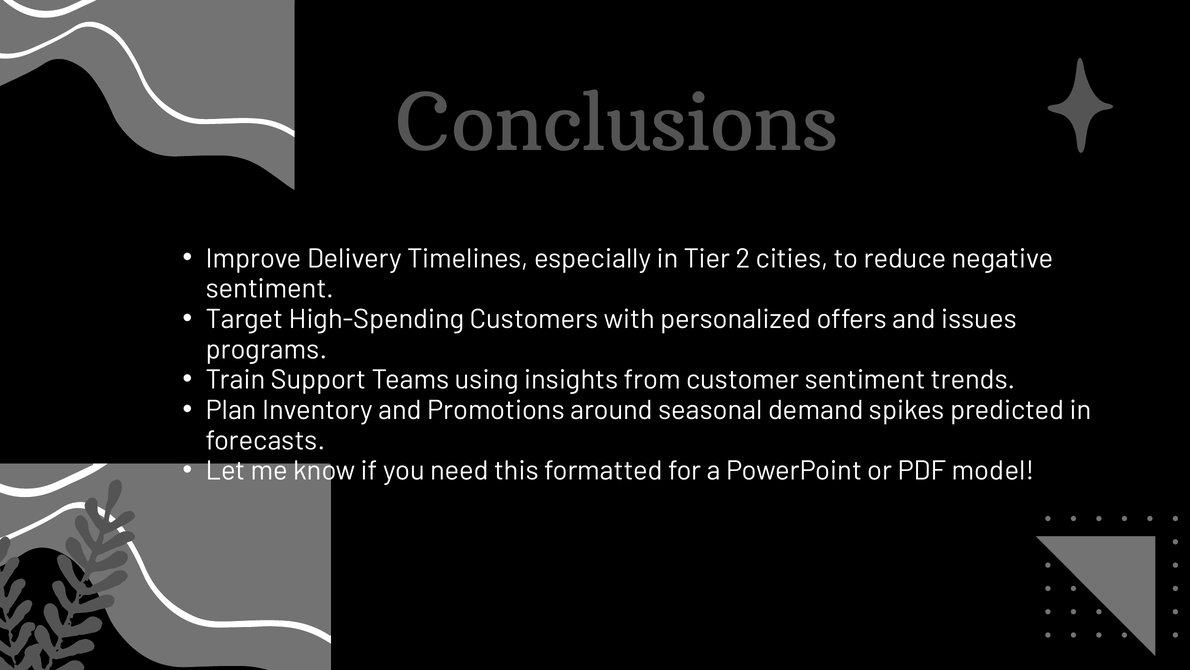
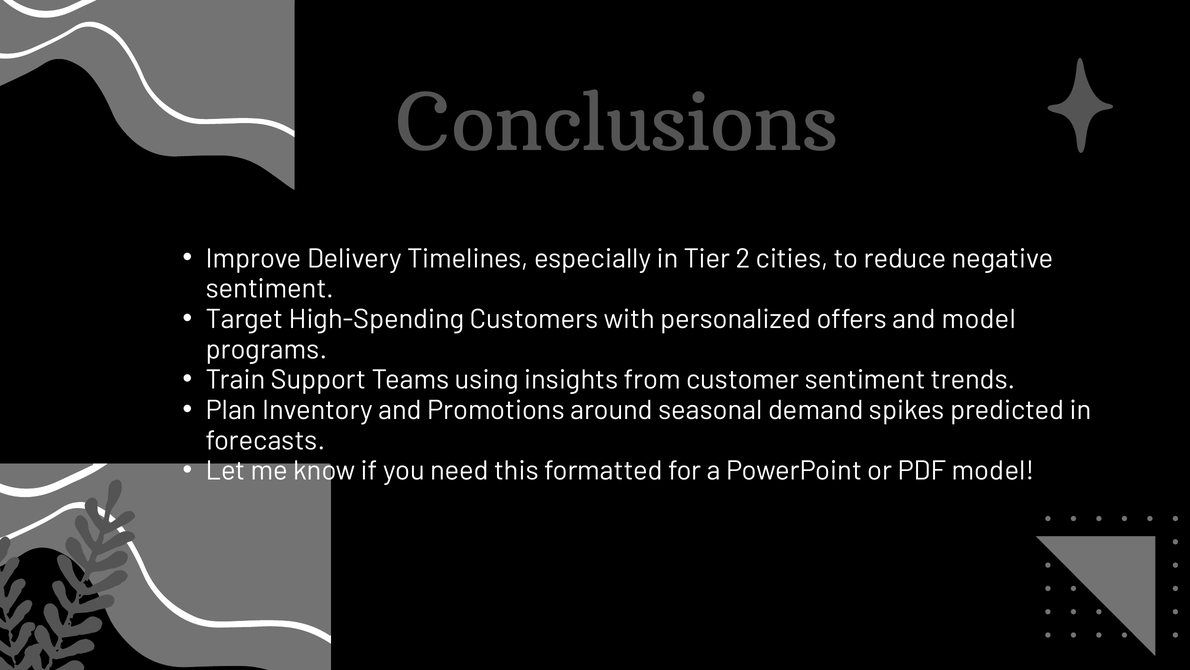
and issues: issues -> model (979, 319)
